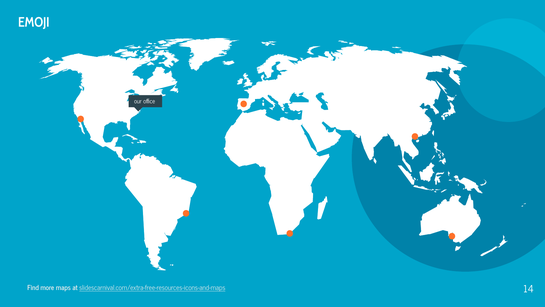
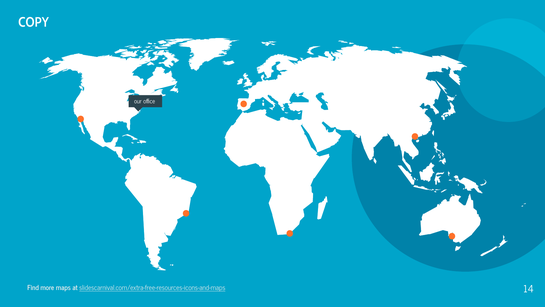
EMOJI: EMOJI -> COPY (34, 22)
